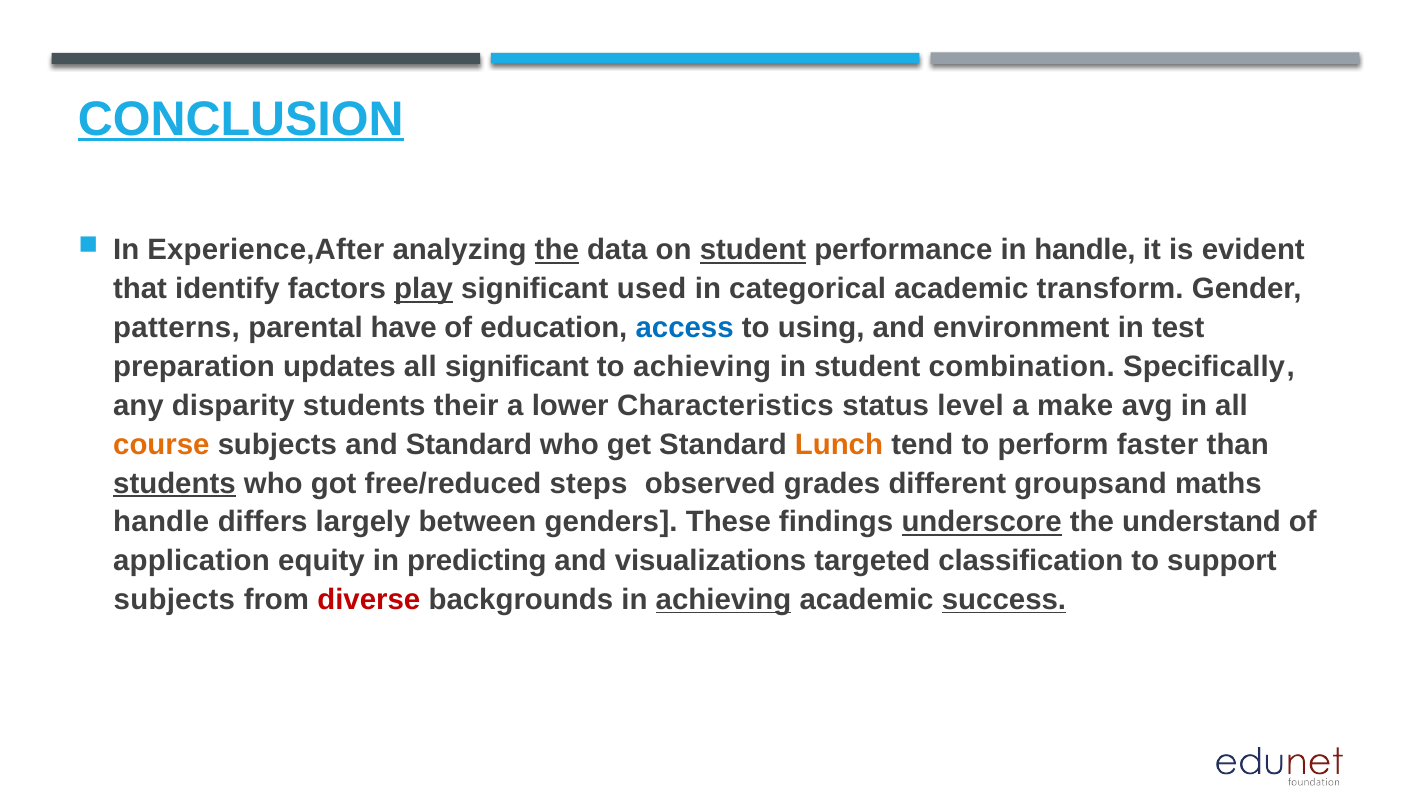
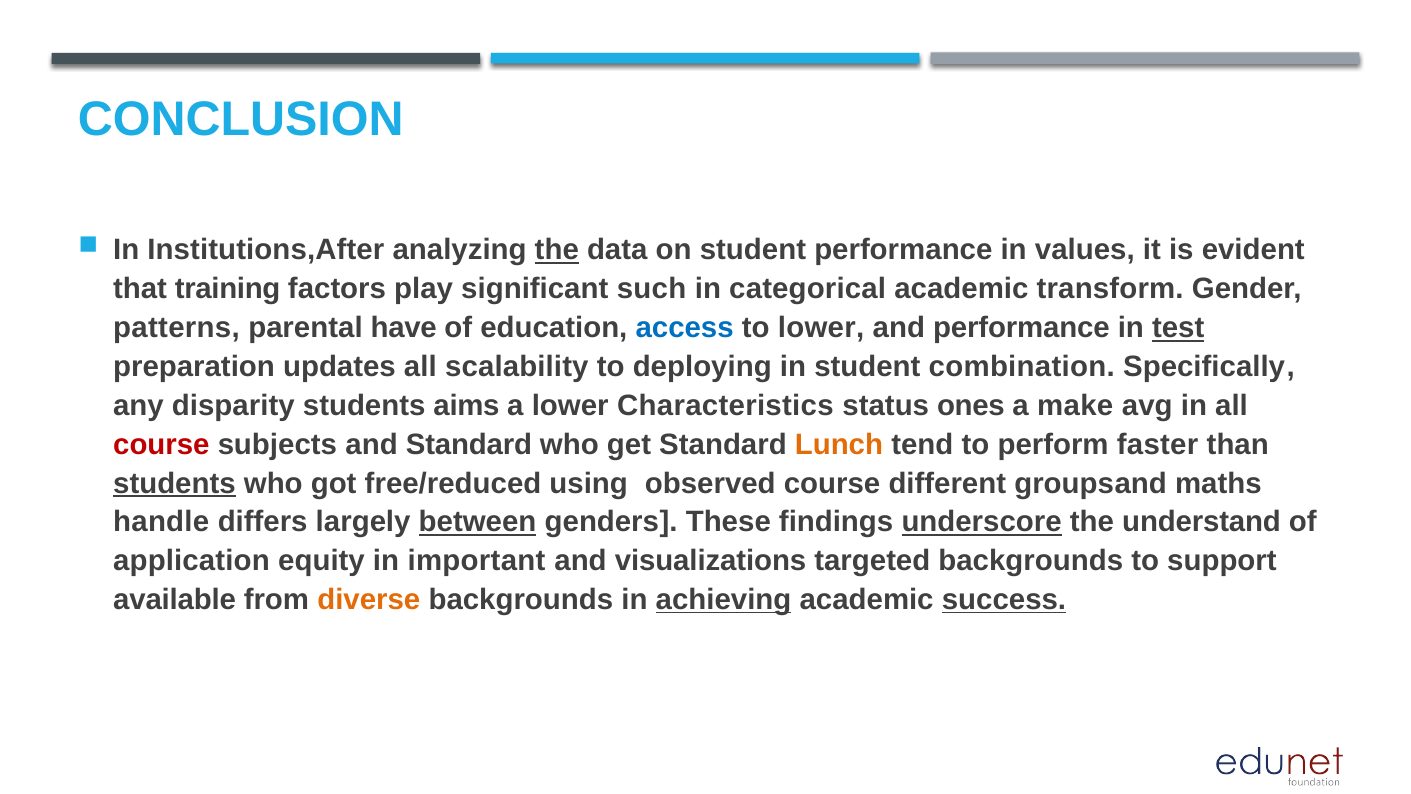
CONCLUSION underline: present -> none (241, 119)
Experience,After: Experience,After -> Institutions,After (266, 250)
student underline: present -> none (753, 250)
in handle: handle -> values (1085, 250)
identify: identify -> training (228, 289)
play underline: present -> none (424, 289)
used: used -> such (652, 289)
to using: using -> lower (821, 328)
and environment: environment -> performance (1021, 328)
test underline: none -> present (1178, 328)
all significant: significant -> scalability (517, 367)
to achieving: achieving -> deploying (702, 367)
their: their -> aims (467, 406)
level: level -> ones (971, 406)
course colour: orange -> red (161, 444)
steps: steps -> using (589, 483)
observed grades: grades -> course (832, 483)
between underline: none -> present (478, 522)
predicting: predicting -> important (477, 561)
targeted classification: classification -> backgrounds (1031, 561)
subjects: subjects -> available (175, 600)
diverse colour: red -> orange (369, 600)
